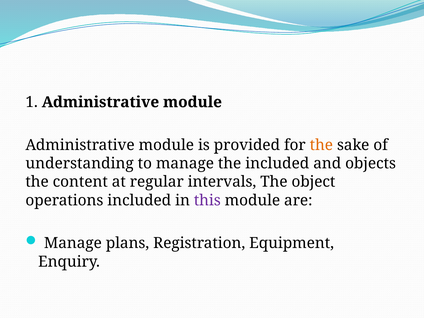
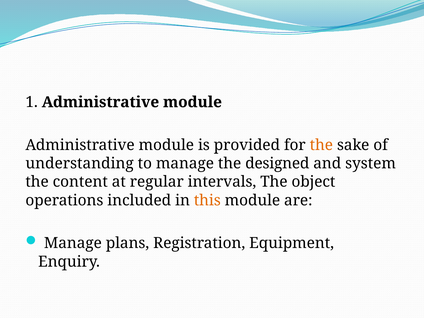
the included: included -> designed (277, 163)
objects: objects -> system (371, 163)
this colour: purple -> orange (207, 200)
